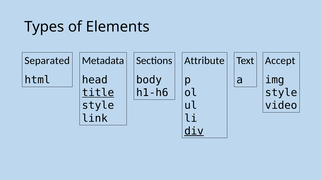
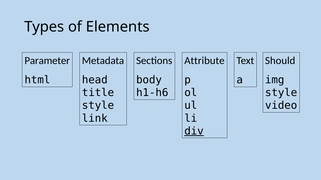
Separated: Separated -> Parameter (47, 61)
Accept: Accept -> Should (280, 61)
title underline: present -> none (98, 93)
